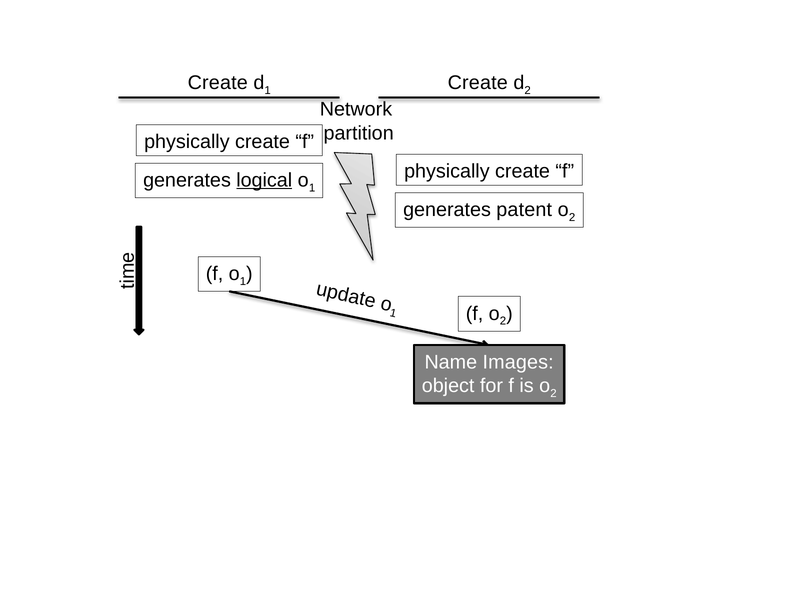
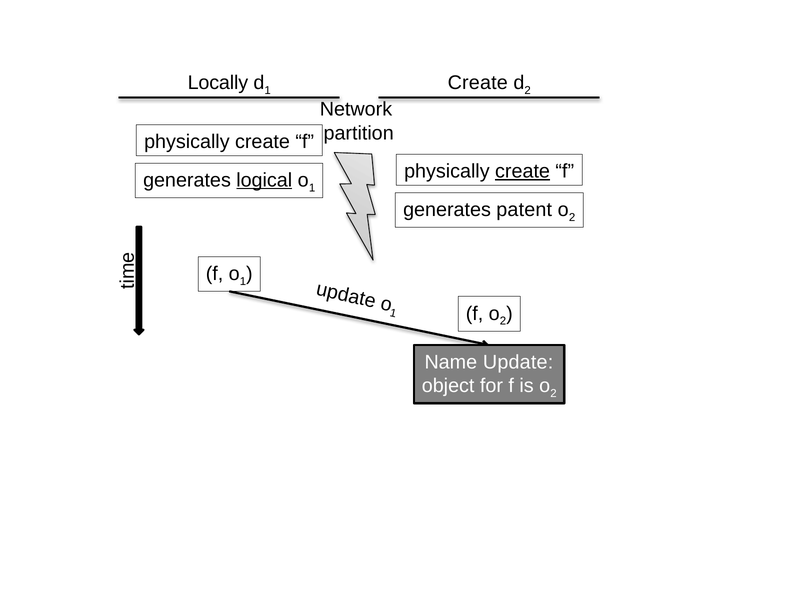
Create: Create -> Locally (218, 83)
create underline: none -> present (523, 171)
Images: Images -> Update (518, 362)
